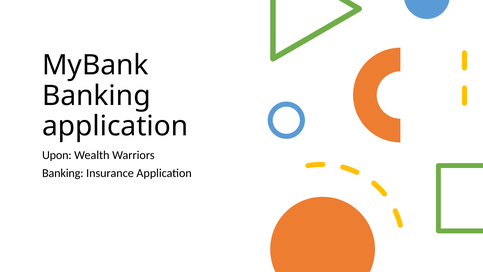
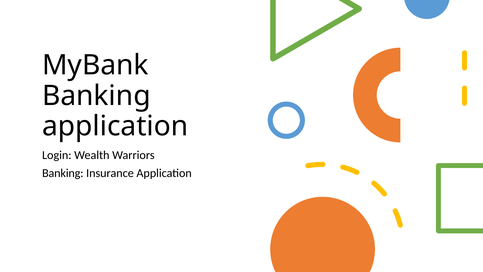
Upon: Upon -> Login (57, 155)
